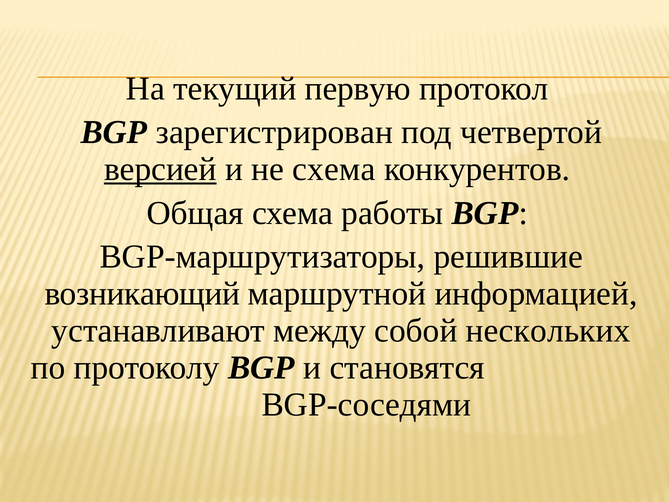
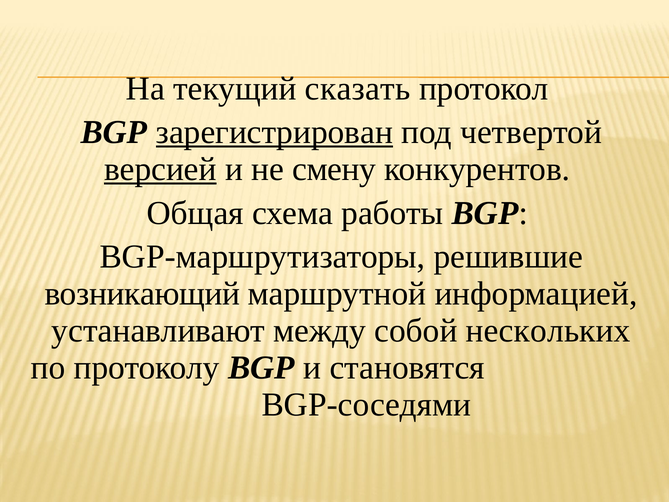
первую: первую -> сказать (358, 88)
зарегистрирован underline: none -> present (274, 132)
не схема: схема -> смену (334, 169)
